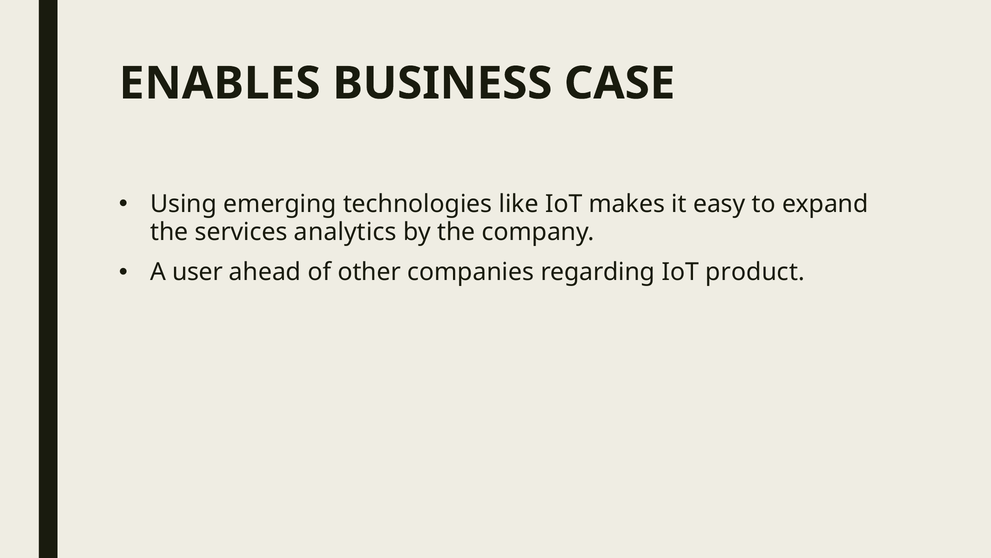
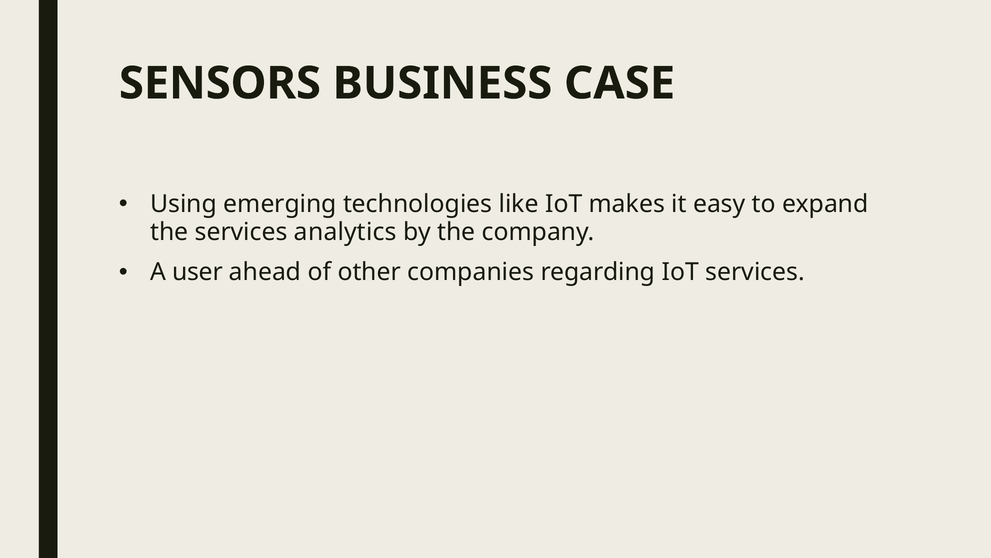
ENABLES: ENABLES -> SENSORS (220, 83)
IoT product: product -> services (755, 272)
